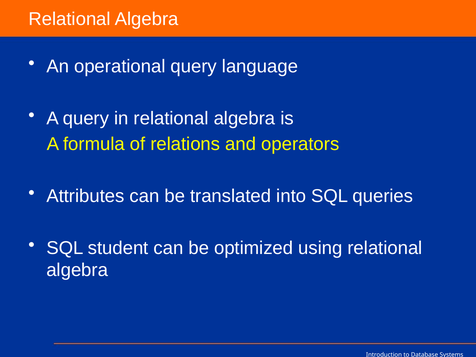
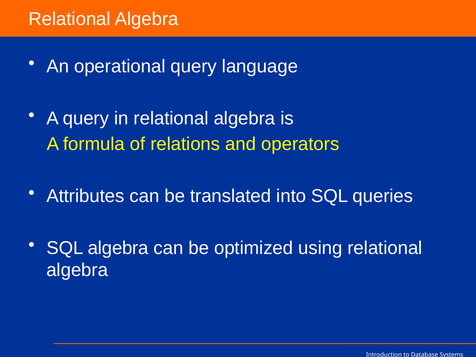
SQL student: student -> algebra (118, 248)
